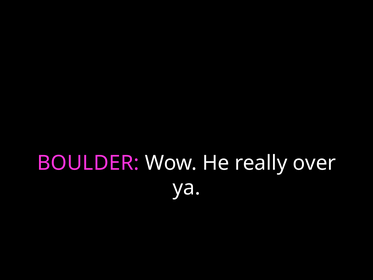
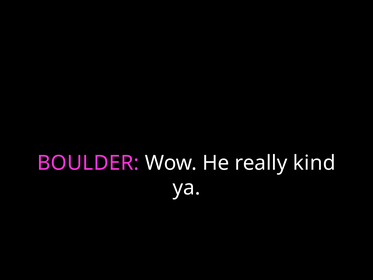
over: over -> kind (314, 163)
